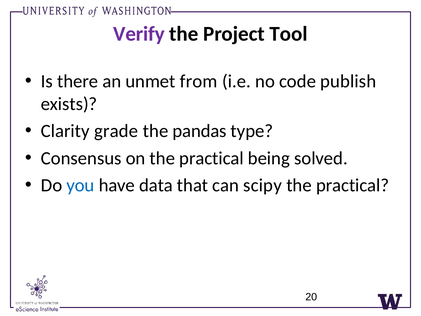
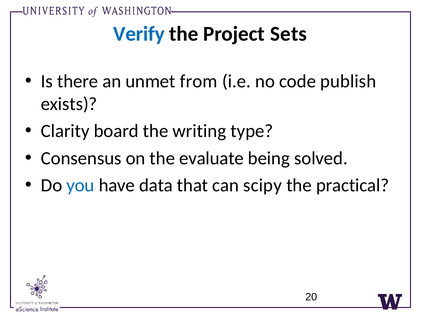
Verify colour: purple -> blue (139, 34)
Tool: Tool -> Sets (288, 34)
grade: grade -> board (116, 131)
pandas: pandas -> writing (199, 131)
on the practical: practical -> evaluate (212, 158)
